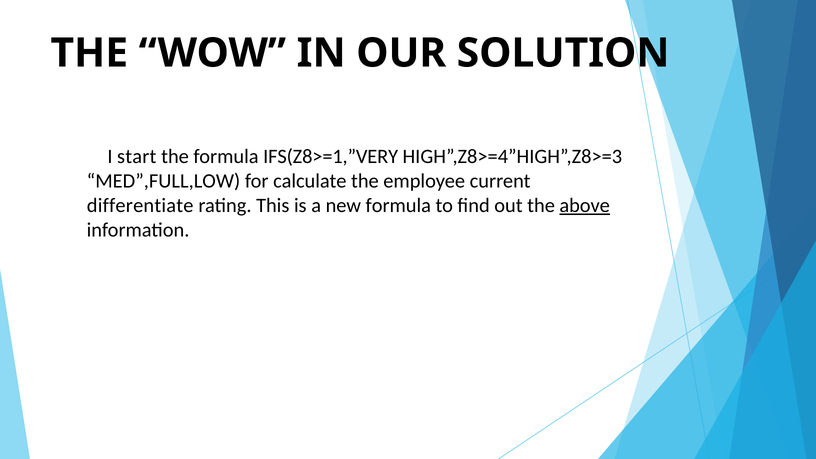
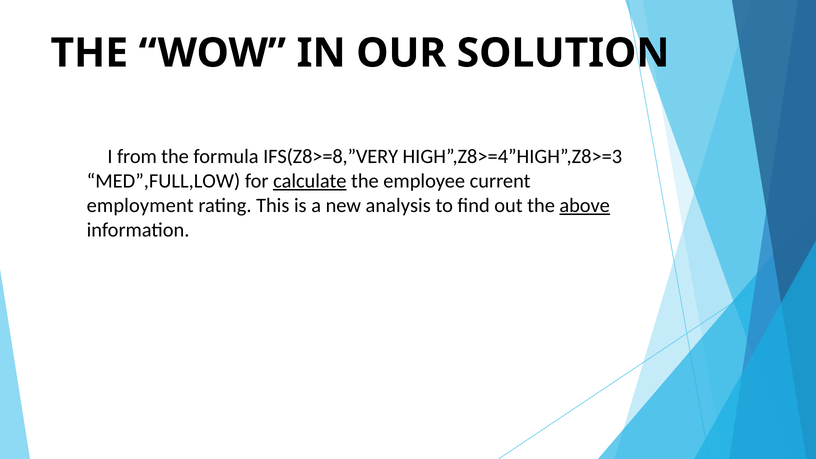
start: start -> from (137, 156)
IFS(Z8>=1,”VERY: IFS(Z8>=1,”VERY -> IFS(Z8>=8,”VERY (331, 156)
calculate underline: none -> present (310, 181)
differentiate: differentiate -> employment (140, 205)
new formula: formula -> analysis (398, 205)
